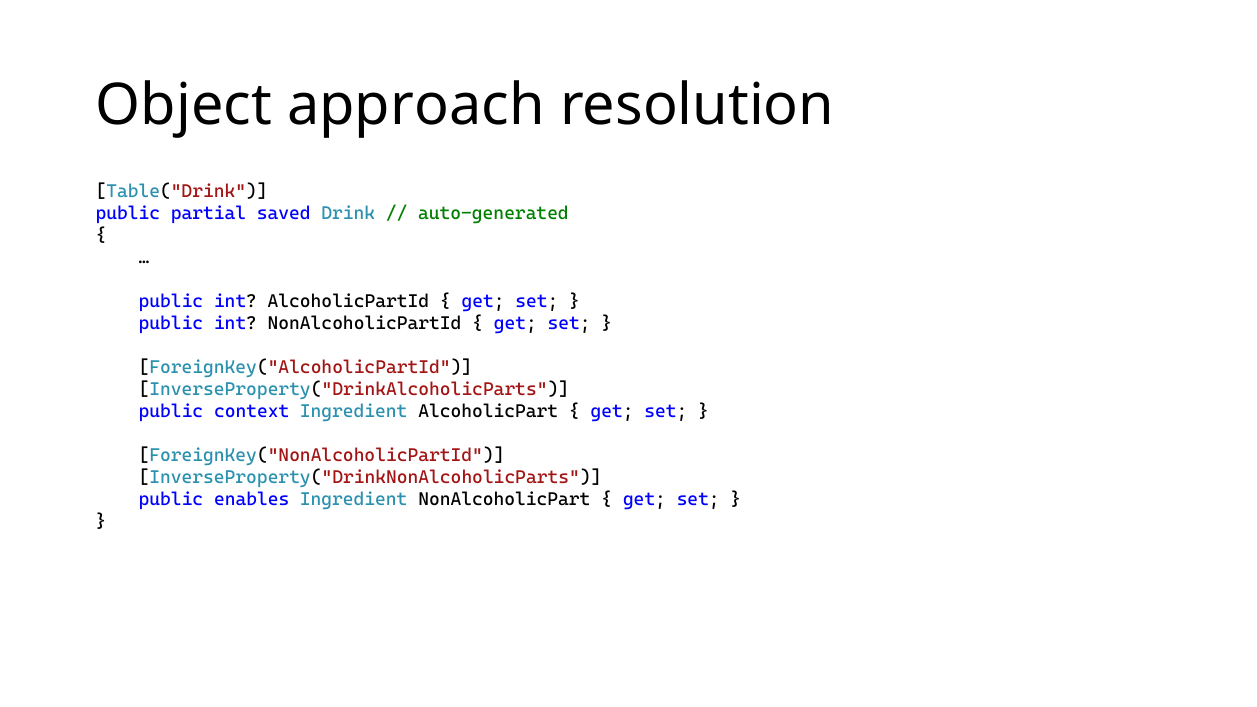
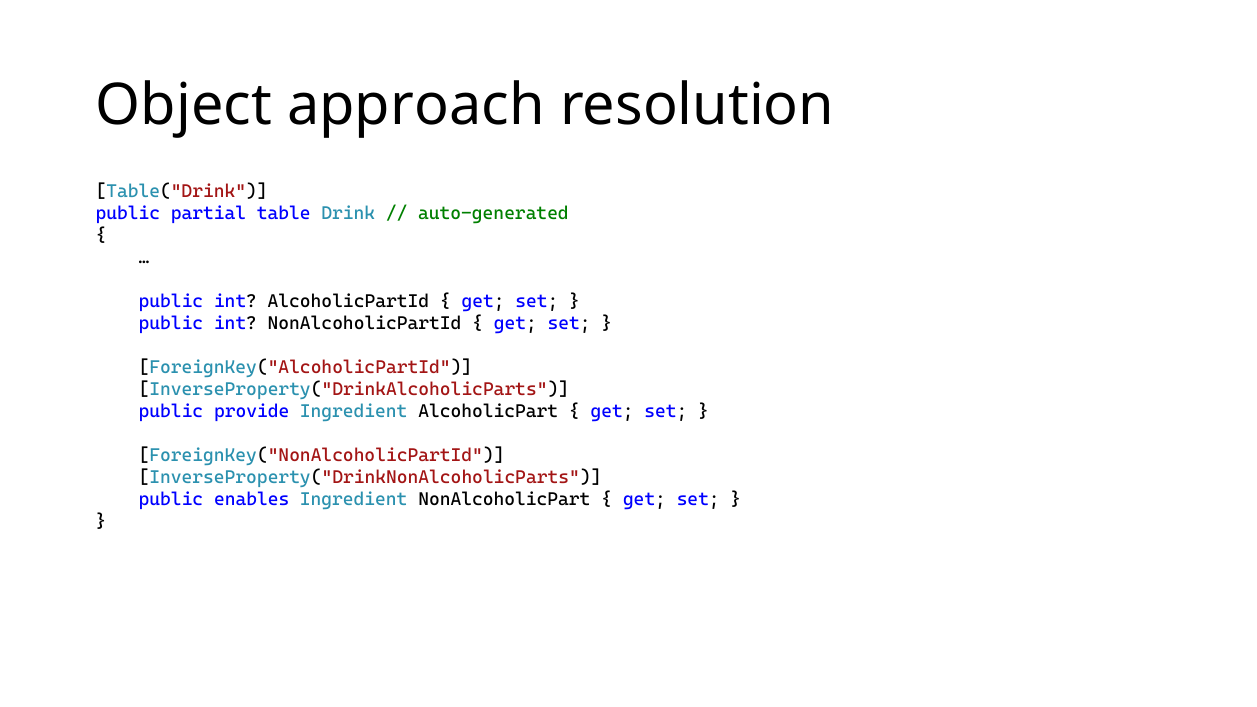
saved: saved -> table (284, 213)
context: context -> provide (252, 411)
